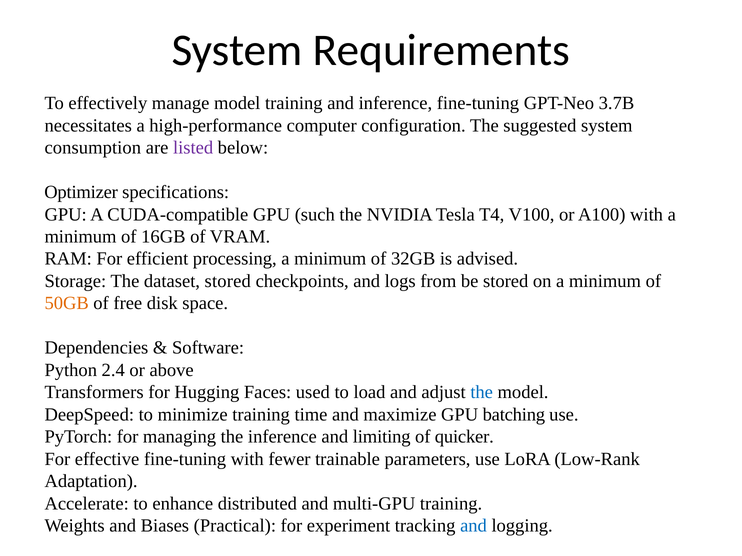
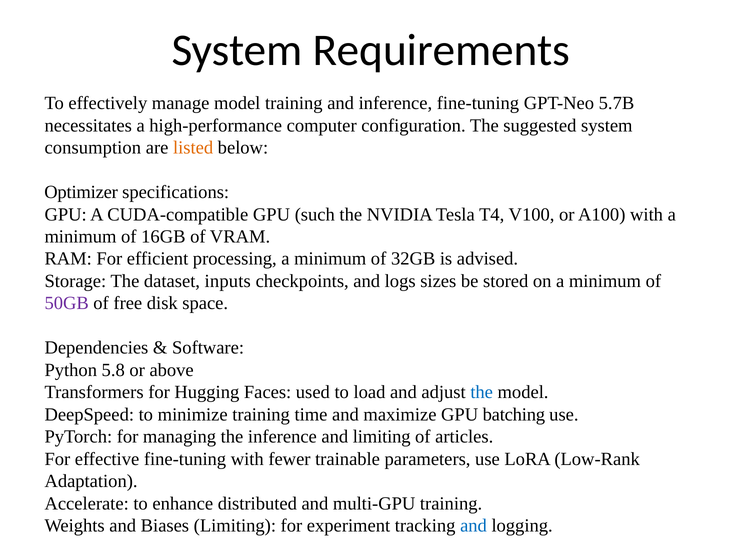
3.7B: 3.7B -> 5.7B (616, 103)
listed colour: purple -> orange (193, 148)
dataset stored: stored -> inputs (228, 281)
from: from -> sizes (438, 281)
50GB colour: orange -> purple (67, 304)
2.4: 2.4 -> 5.8 (113, 370)
quicker: quicker -> articles (464, 437)
Biases Practical: Practical -> Limiting (235, 526)
